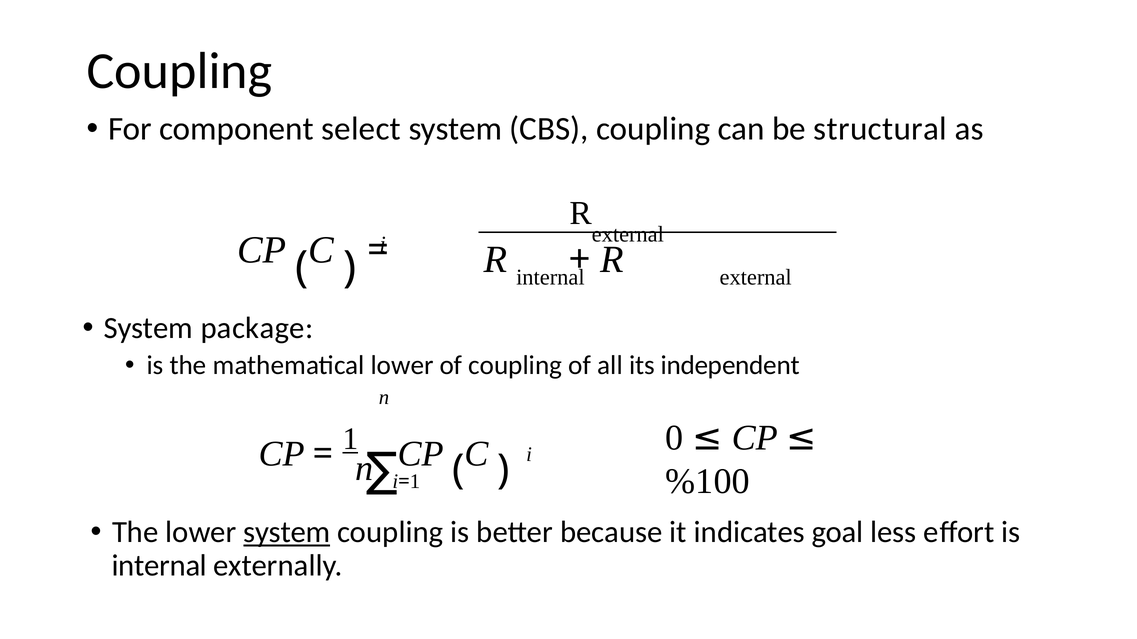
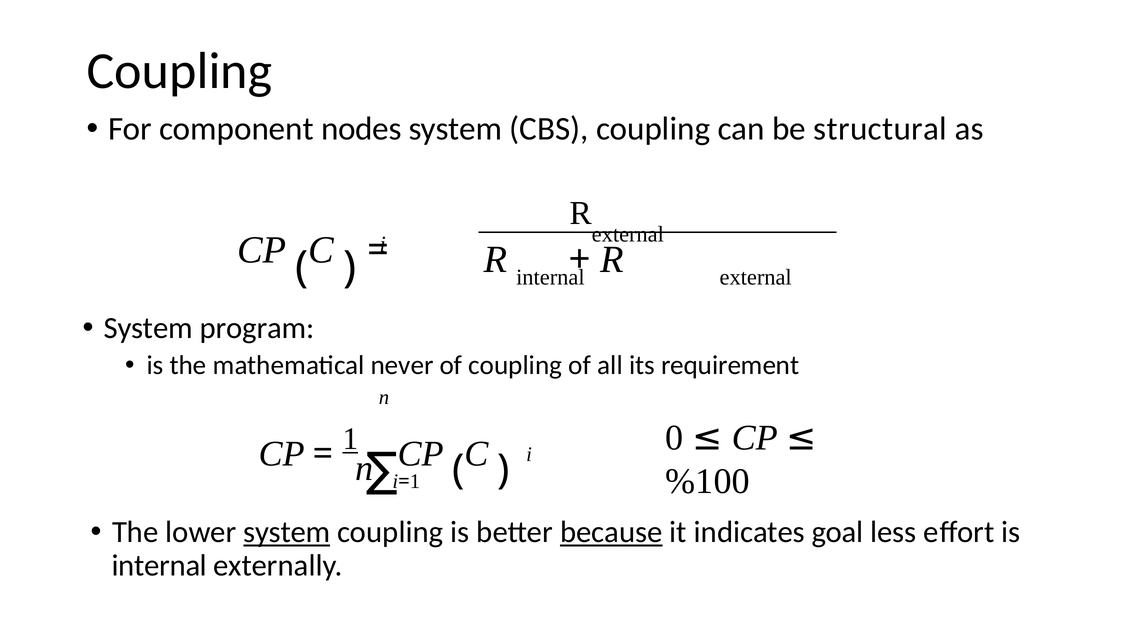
select: select -> nodes (361, 129)
package: package -> program (257, 328)
mathematical lower: lower -> never (402, 366)
independent: independent -> requirement (730, 366)
because underline: none -> present (611, 533)
